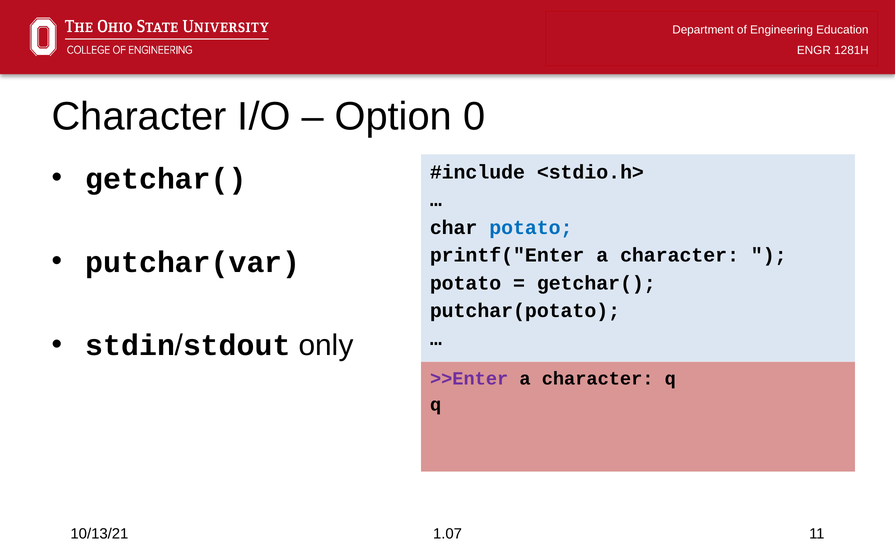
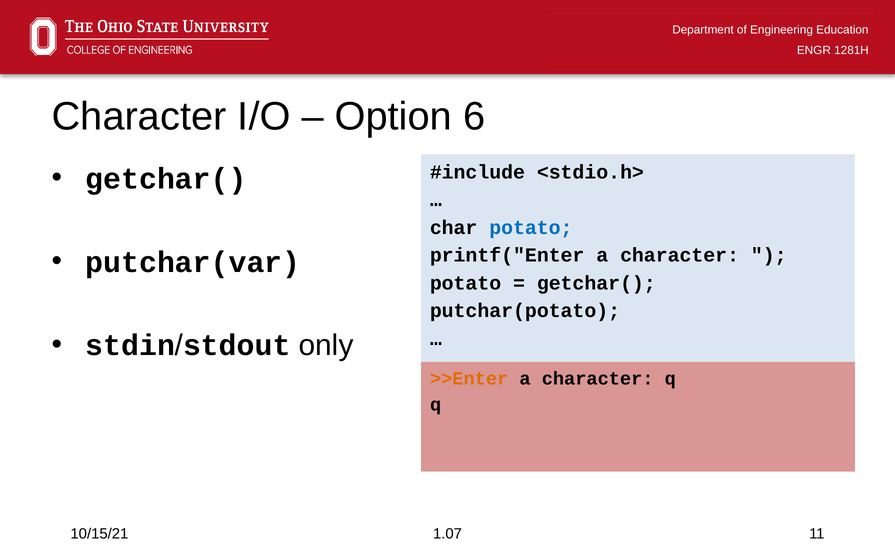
0: 0 -> 6 (474, 117)
>>Enter colour: purple -> orange (469, 379)
10/13/21: 10/13/21 -> 10/15/21 (99, 534)
